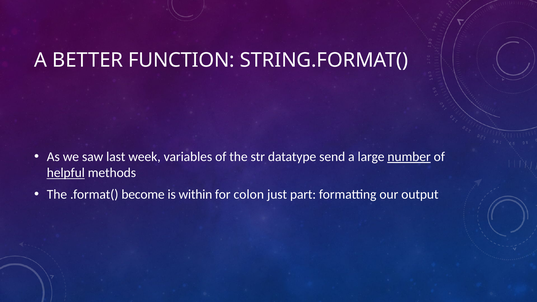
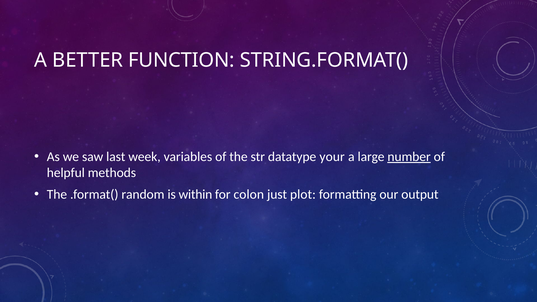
send: send -> your (332, 157)
helpful underline: present -> none (66, 173)
become: become -> random (143, 195)
part: part -> plot (303, 195)
